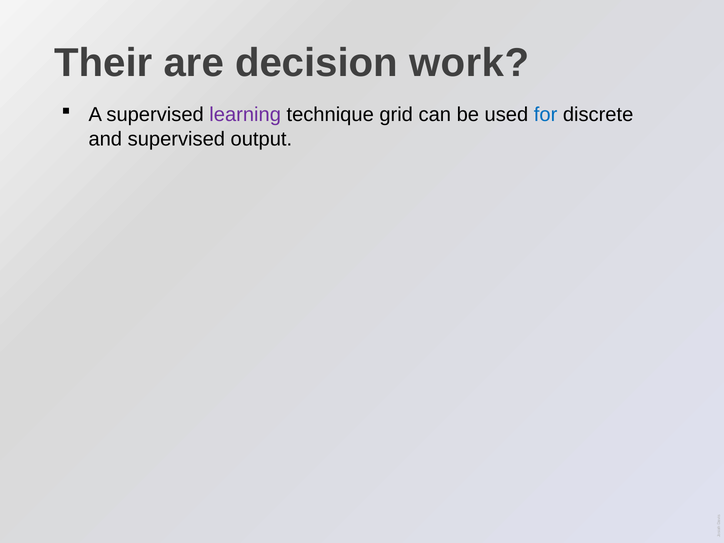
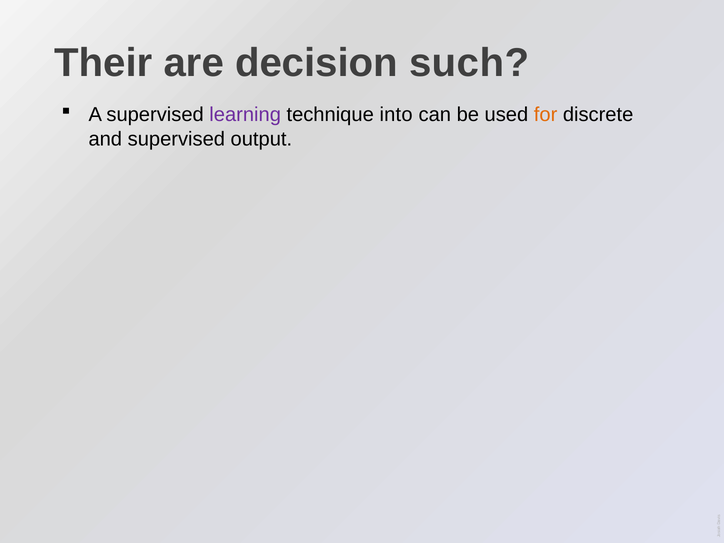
work: work -> such (469, 63)
grid: grid -> into (396, 115)
for colour: blue -> orange (546, 115)
